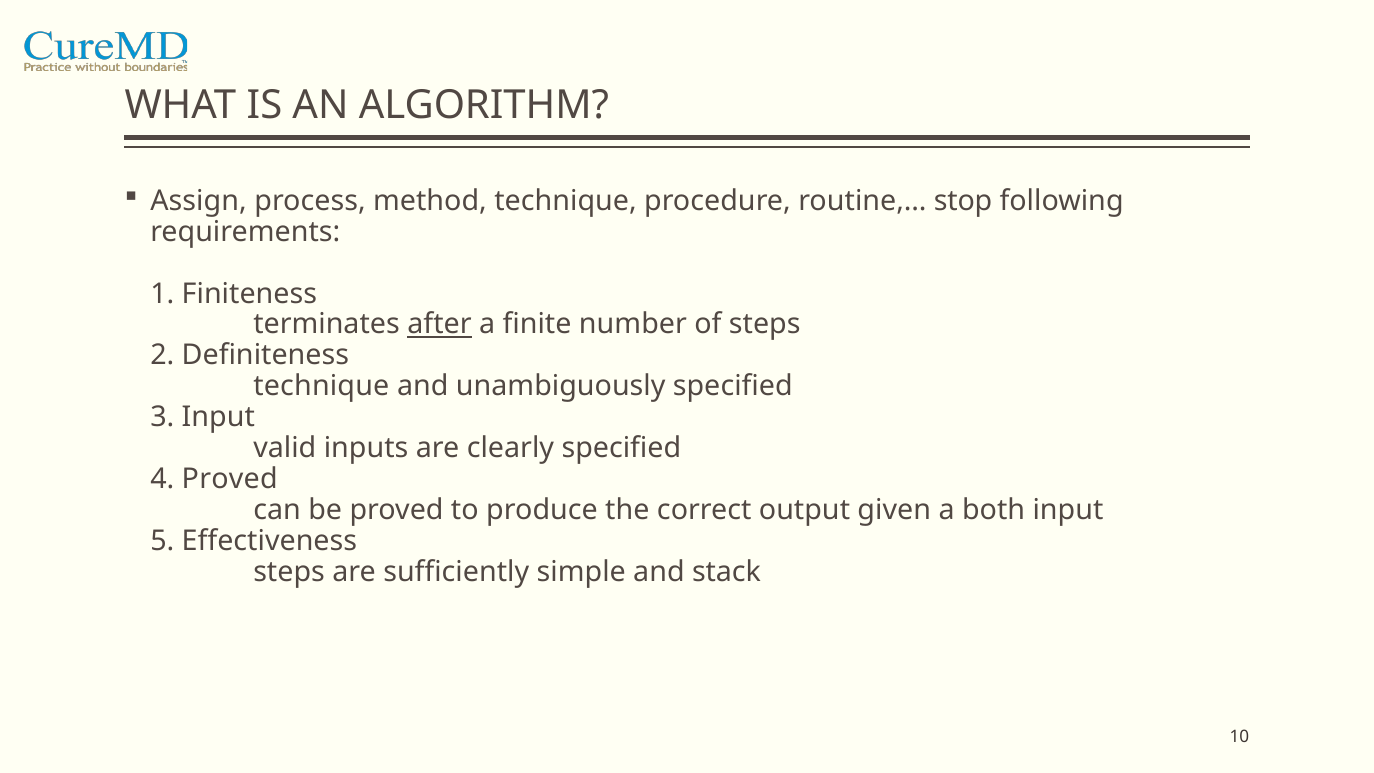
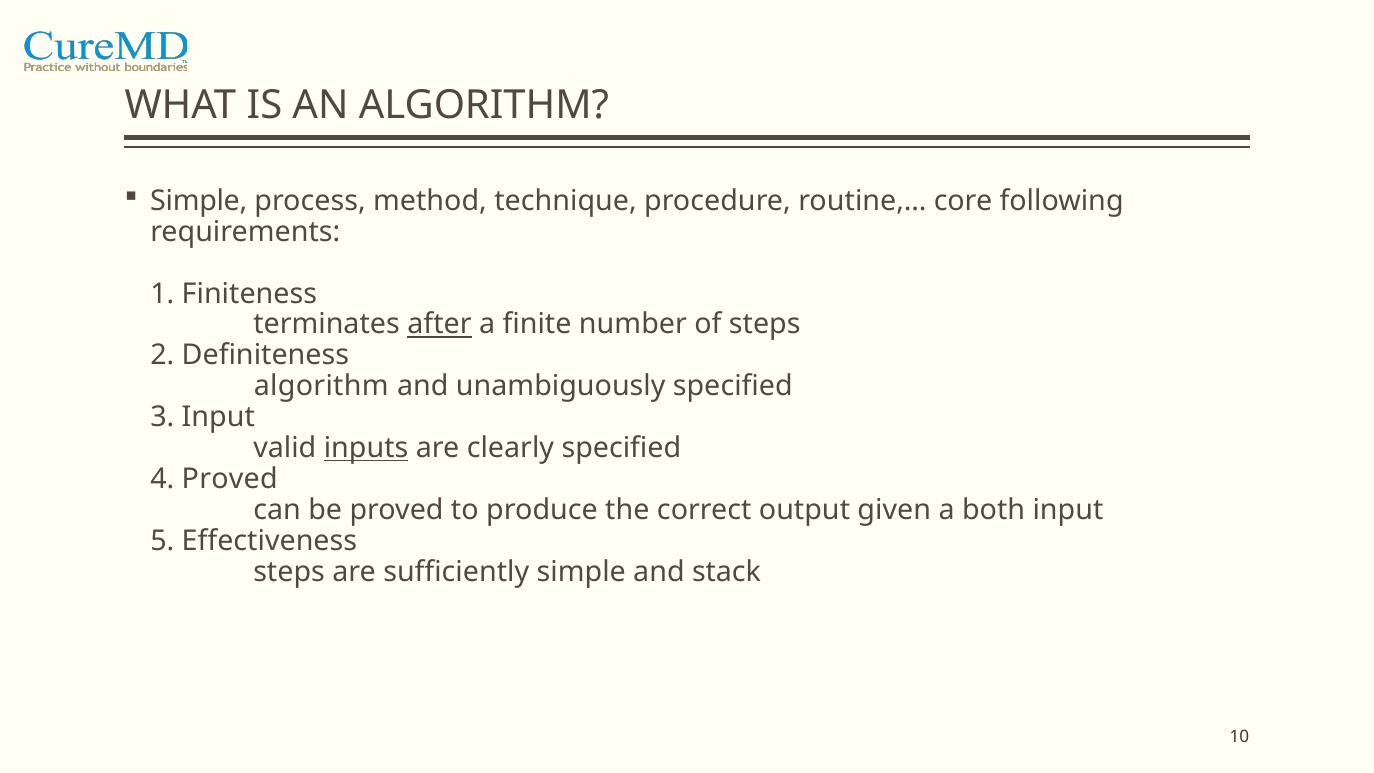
Assign: Assign -> Simple (199, 201)
stop: stop -> core (963, 201)
technique: technique -> algorithm (321, 386)
inputs underline: none -> present (366, 448)
